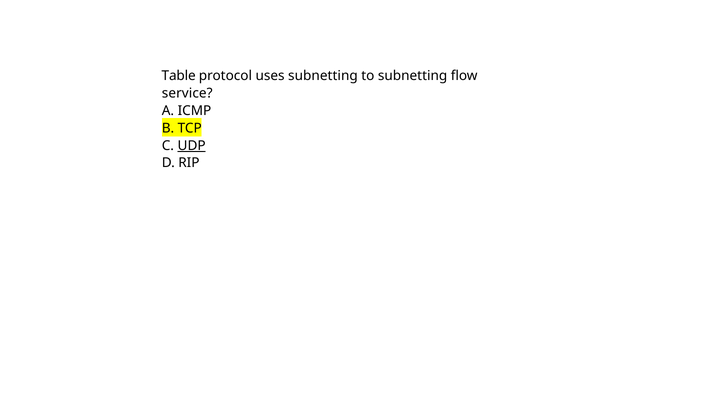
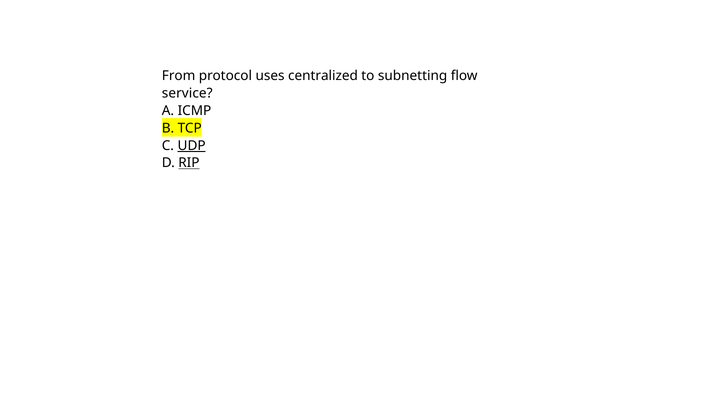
Table: Table -> From (179, 76)
uses subnetting: subnetting -> centralized (323, 76)
RIP underline: none -> present (189, 163)
